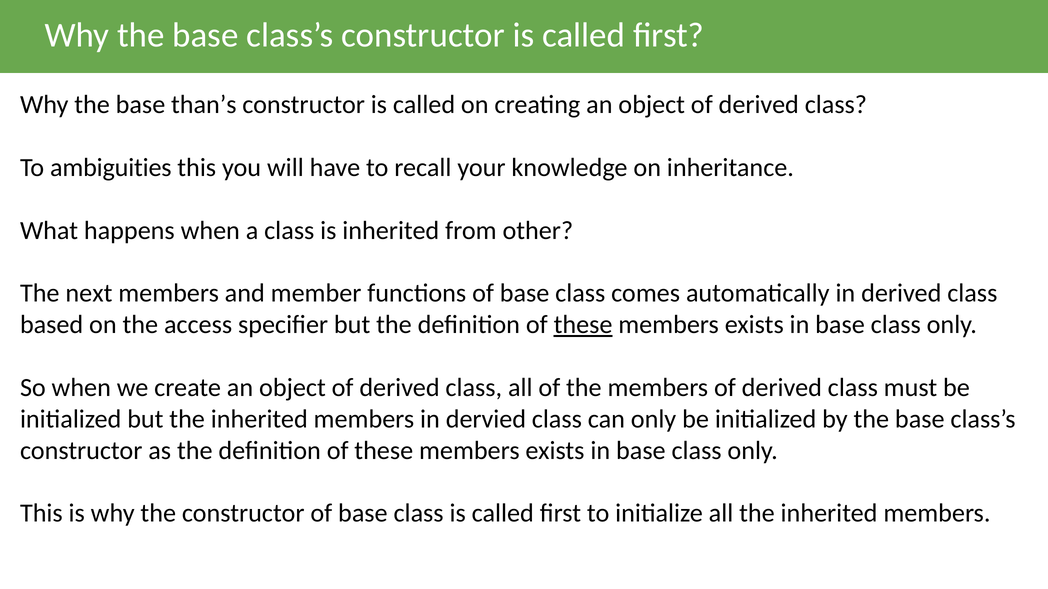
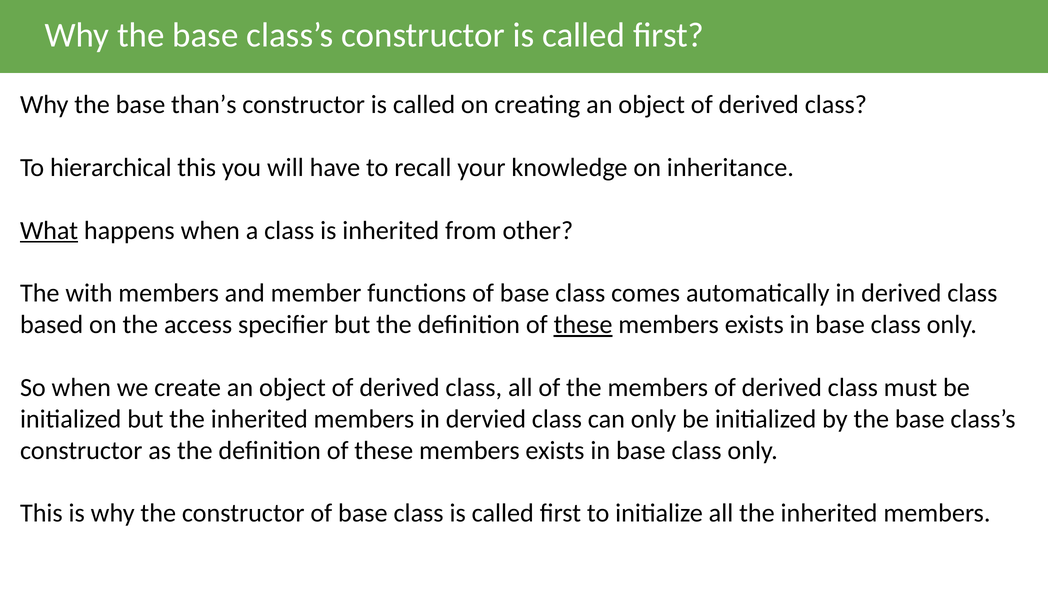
ambiguities: ambiguities -> hierarchical (111, 168)
What underline: none -> present (49, 231)
next: next -> with (89, 294)
